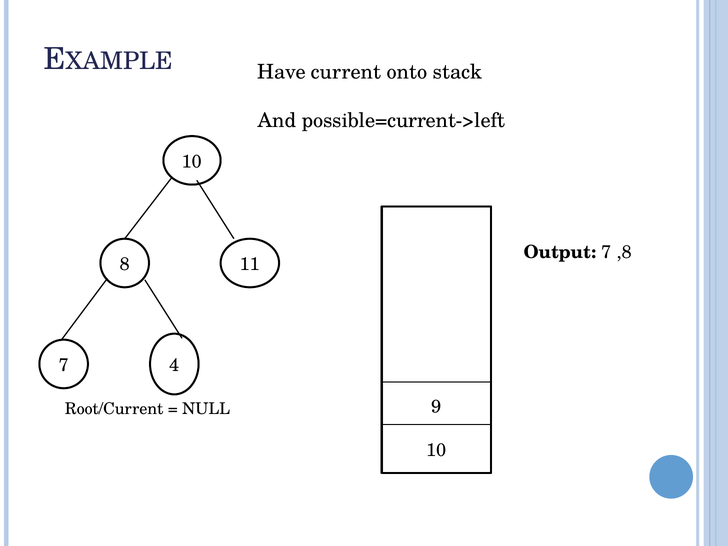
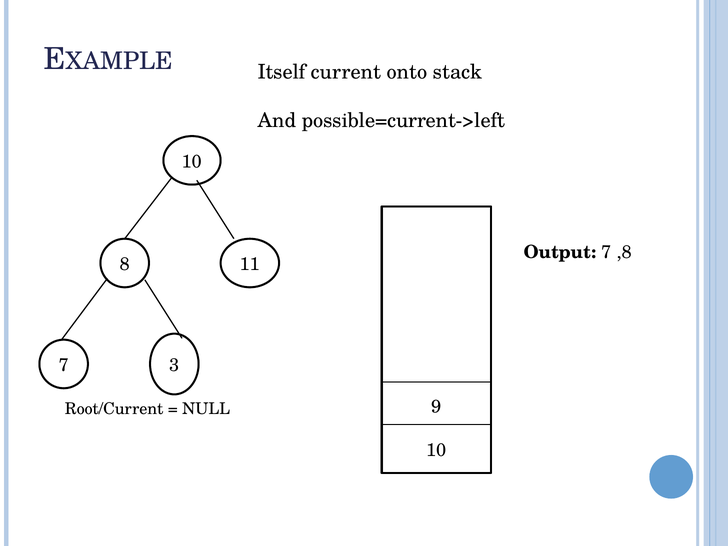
Have: Have -> Itself (282, 72)
4: 4 -> 3 (174, 365)
